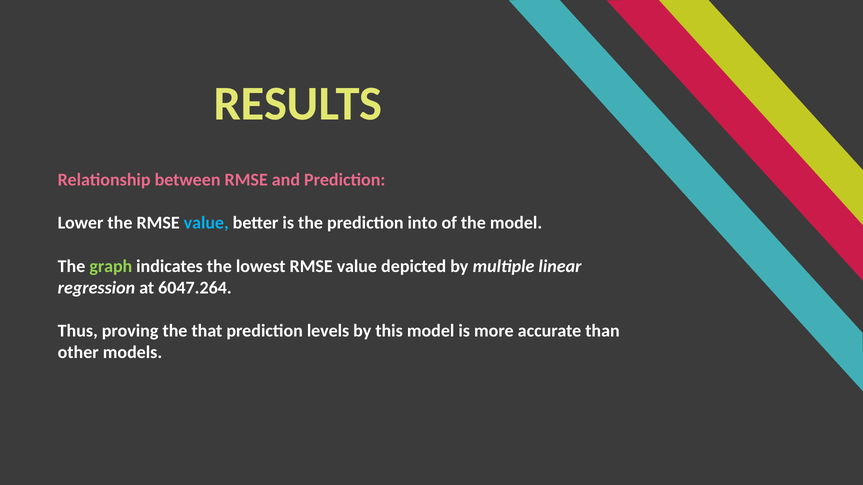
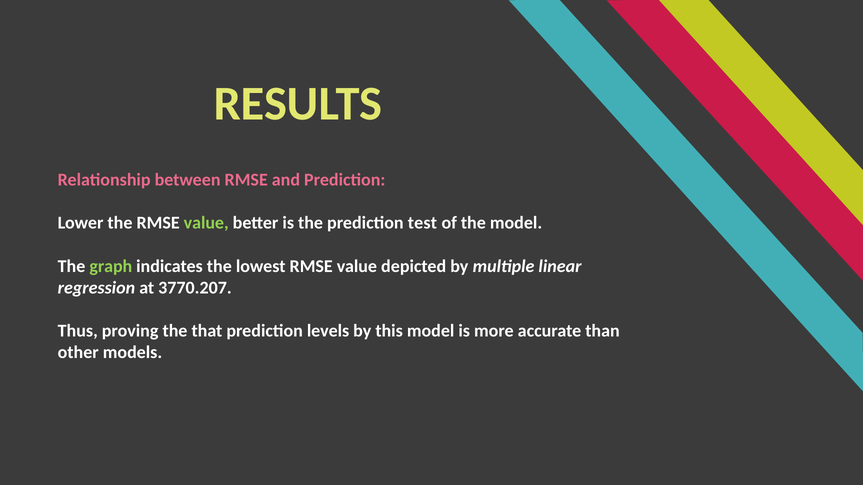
value colour: light blue -> light green (206, 223)
into: into -> test (422, 223)
6047.264: 6047.264 -> 3770.207 (195, 288)
